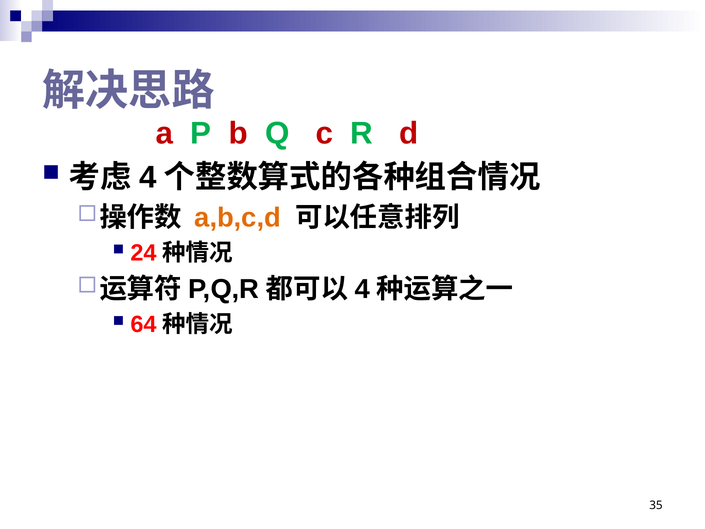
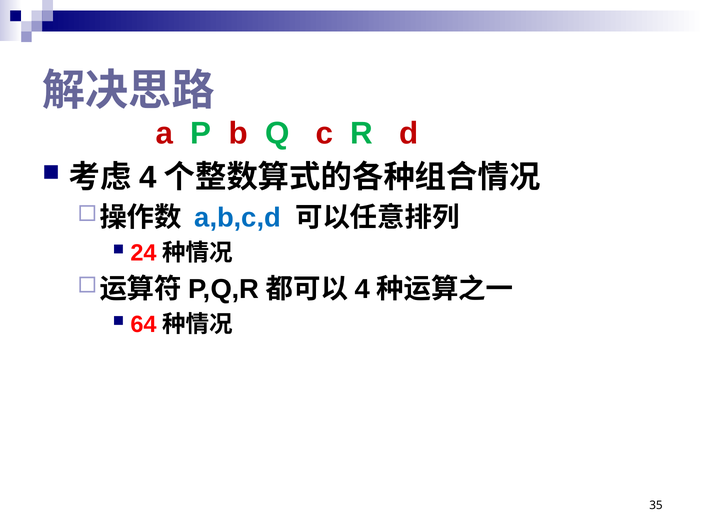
a,b,c,d colour: orange -> blue (238, 218)
